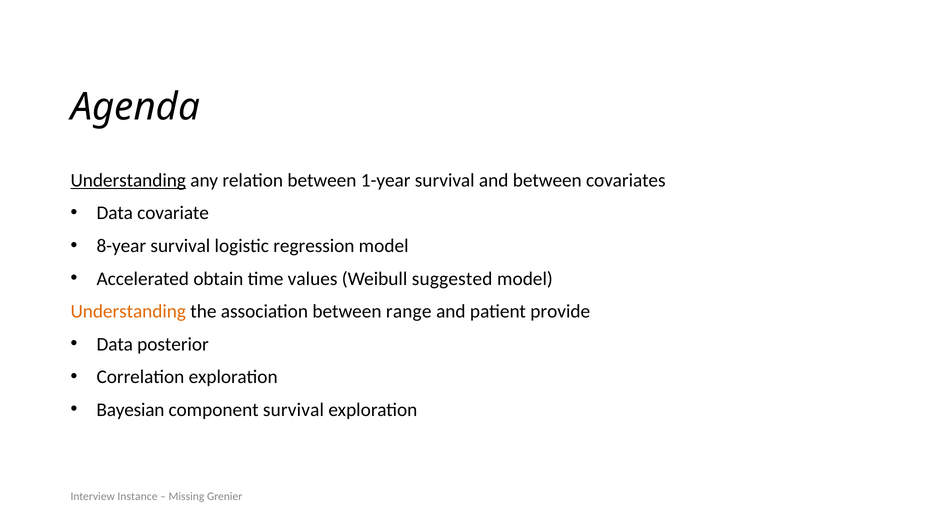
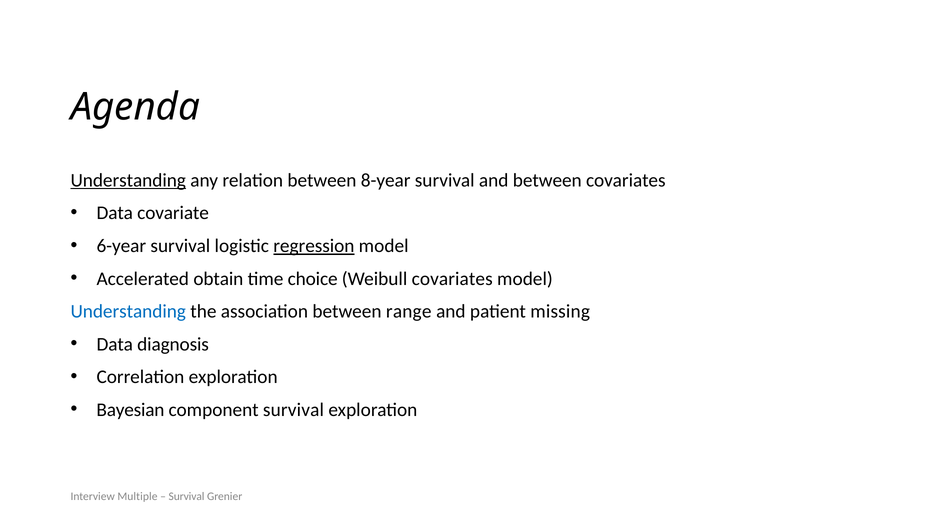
1-year: 1-year -> 8-year (386, 180)
8-year: 8-year -> 6-year (121, 246)
regression underline: none -> present (314, 246)
values: values -> choice (313, 279)
Weibull suggested: suggested -> covariates (452, 279)
Understanding colour: orange -> blue (128, 312)
provide: provide -> missing (560, 312)
posterior: posterior -> diagnosis (173, 344)
Instance: Instance -> Multiple (137, 497)
Missing: Missing -> Survival (187, 497)
